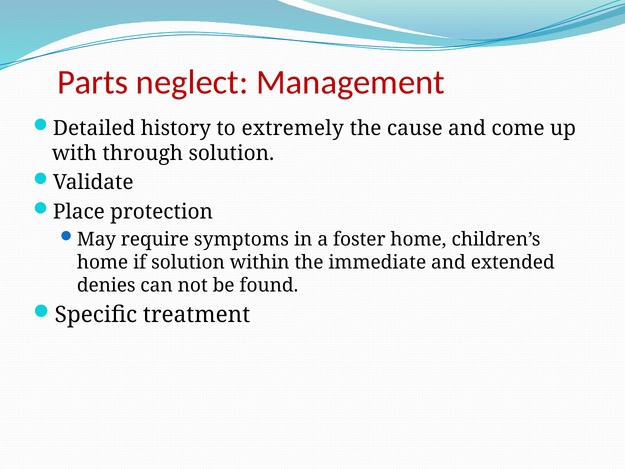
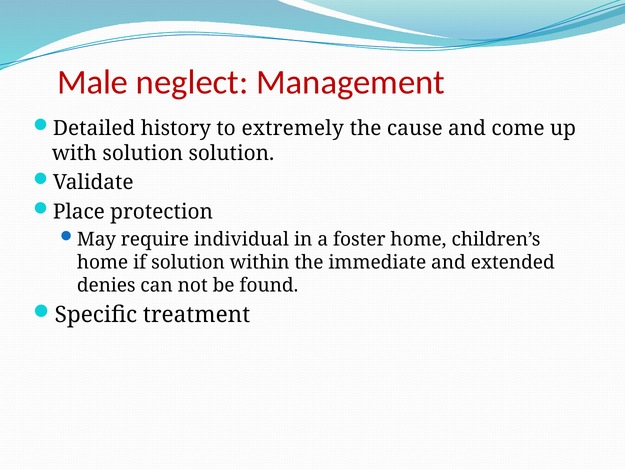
Parts: Parts -> Male (93, 82)
with through: through -> solution (143, 153)
symptoms: symptoms -> individual (241, 239)
